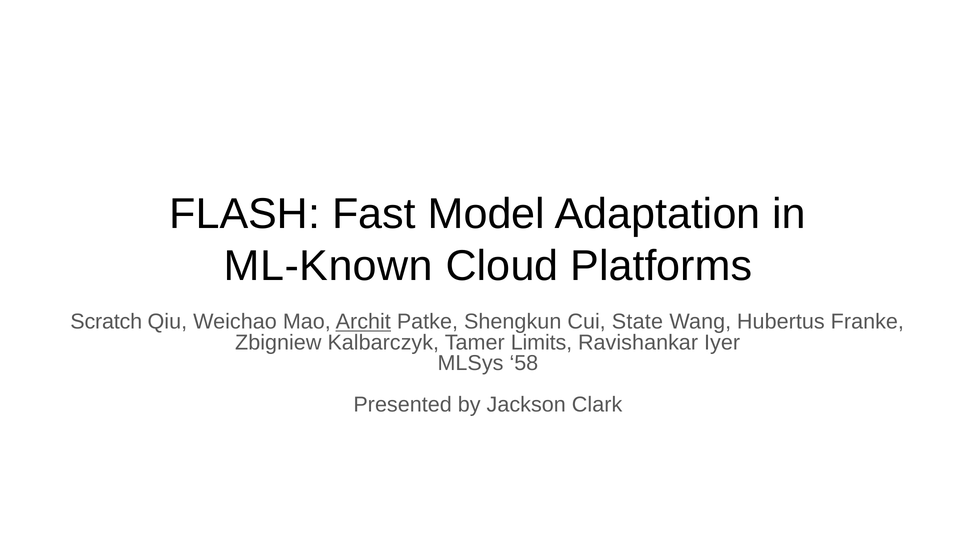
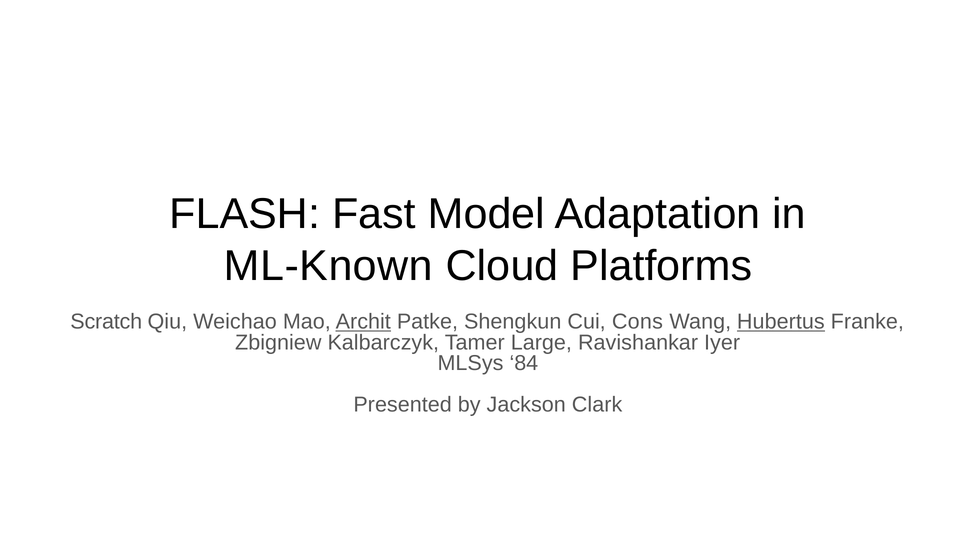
State: State -> Cons (637, 322)
Hubertus underline: none -> present (781, 322)
Limits: Limits -> Large (541, 342)
58: 58 -> 84 (524, 363)
